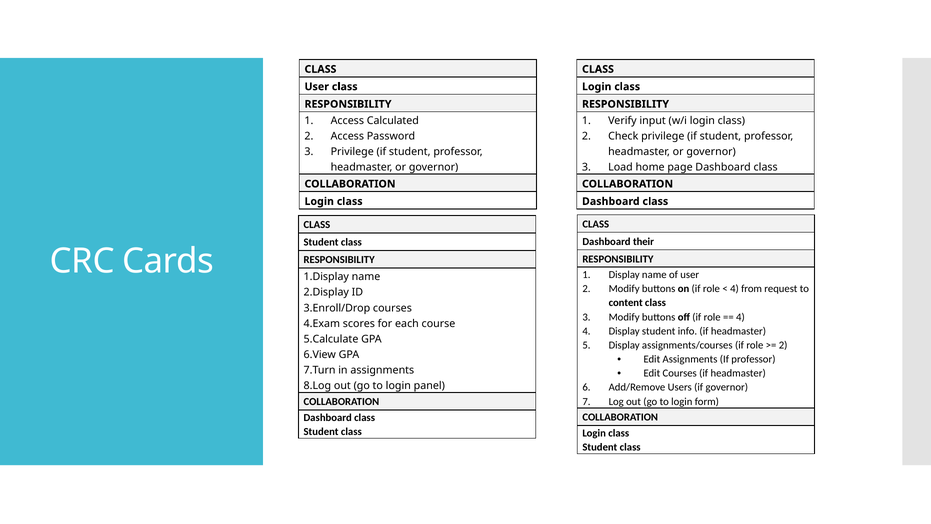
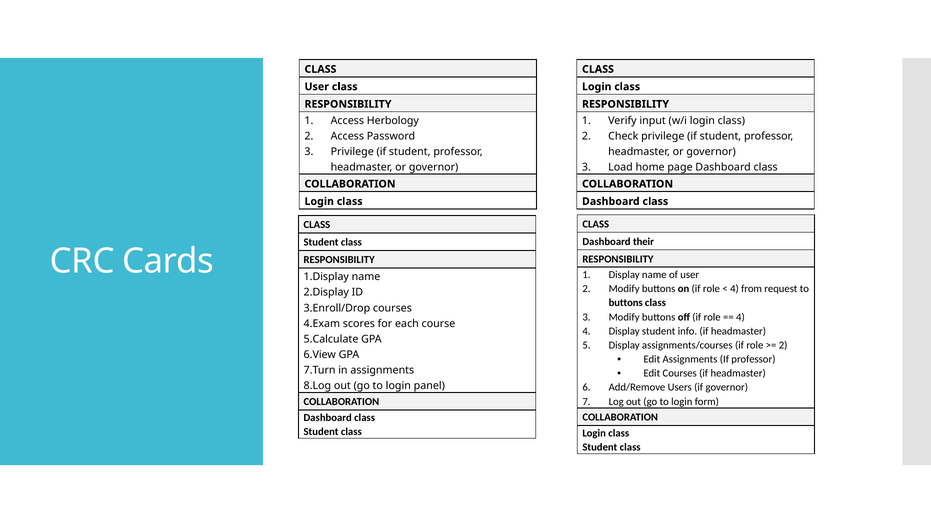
Calculated: Calculated -> Herbology (393, 121)
content: content -> buttons (626, 303)
